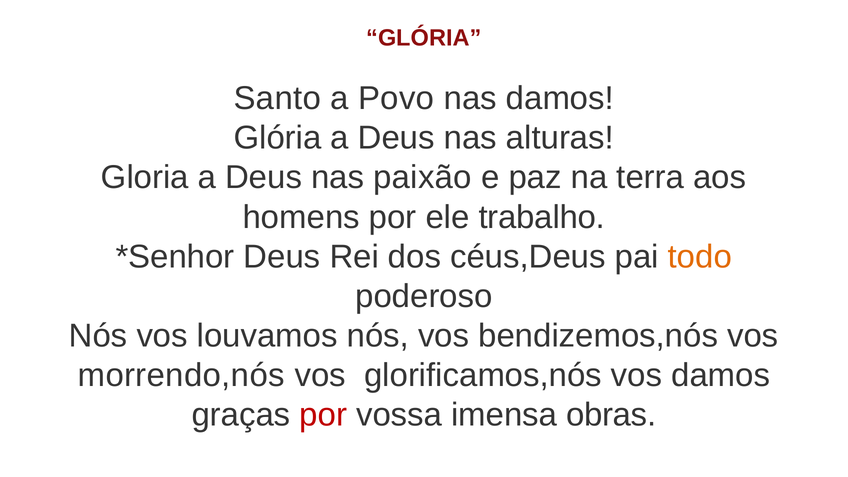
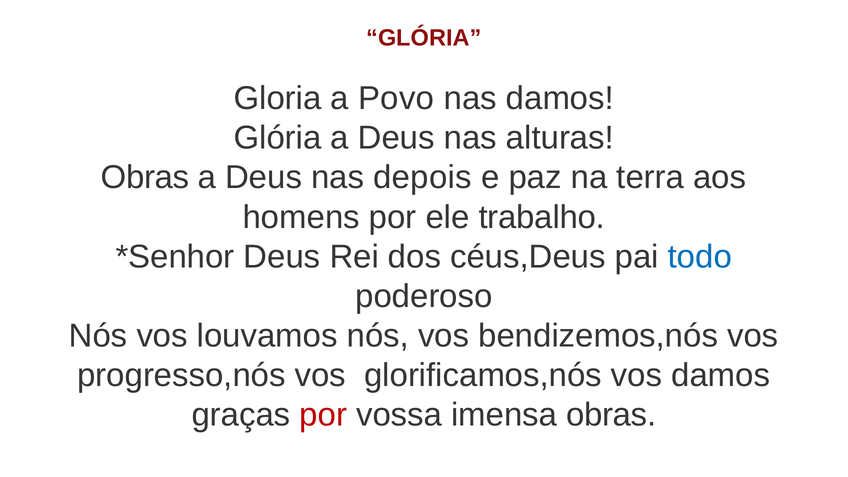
Santo: Santo -> Gloria (278, 98)
Gloria: Gloria -> Obras (145, 178)
paixão: paixão -> depois (423, 178)
todo colour: orange -> blue (700, 257)
morrendo,nós: morrendo,nós -> progresso,nós (181, 376)
